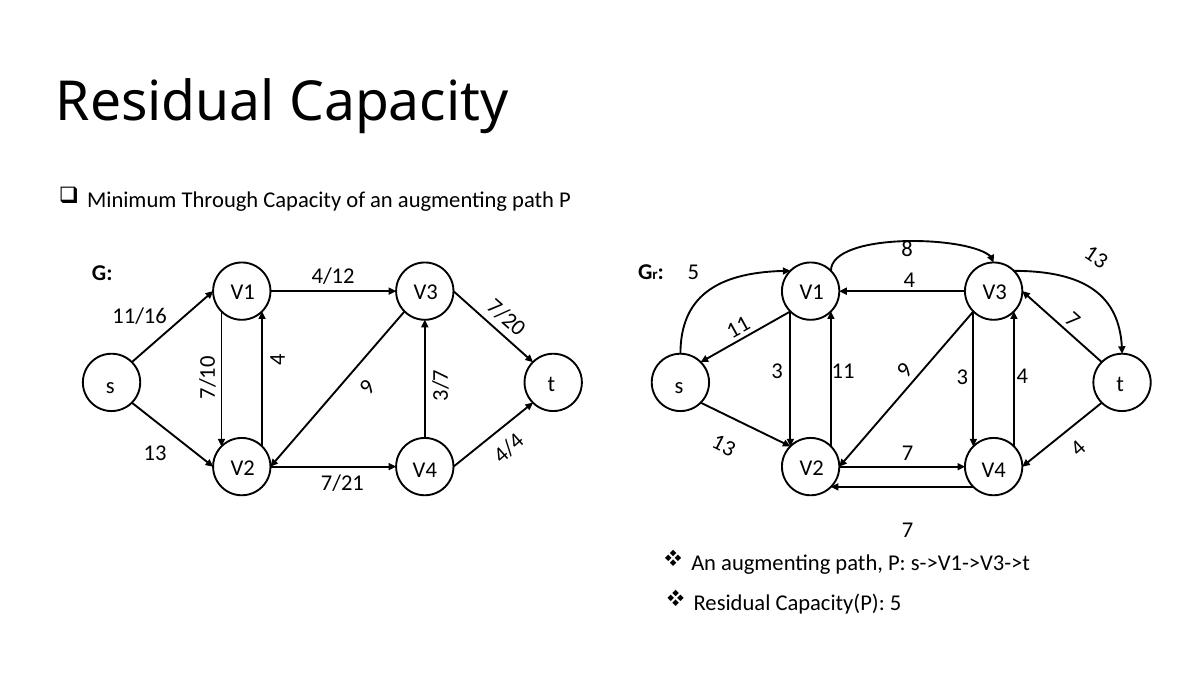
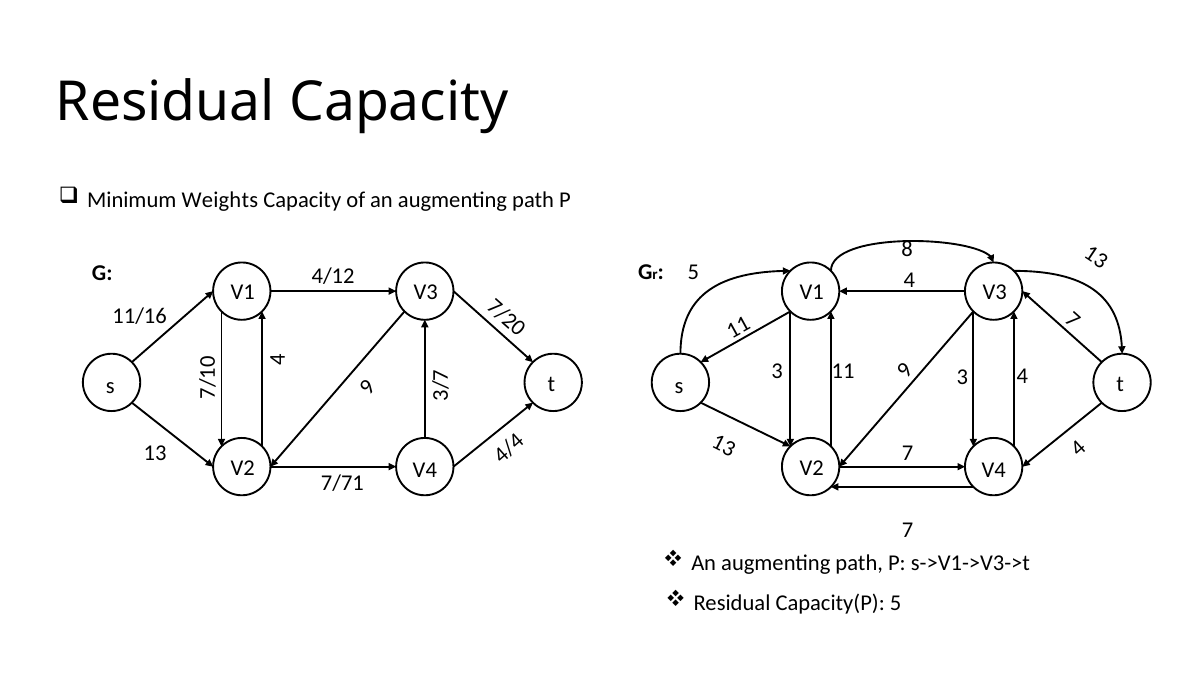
Through: Through -> Weights (220, 200)
7/21: 7/21 -> 7/71 (342, 484)
